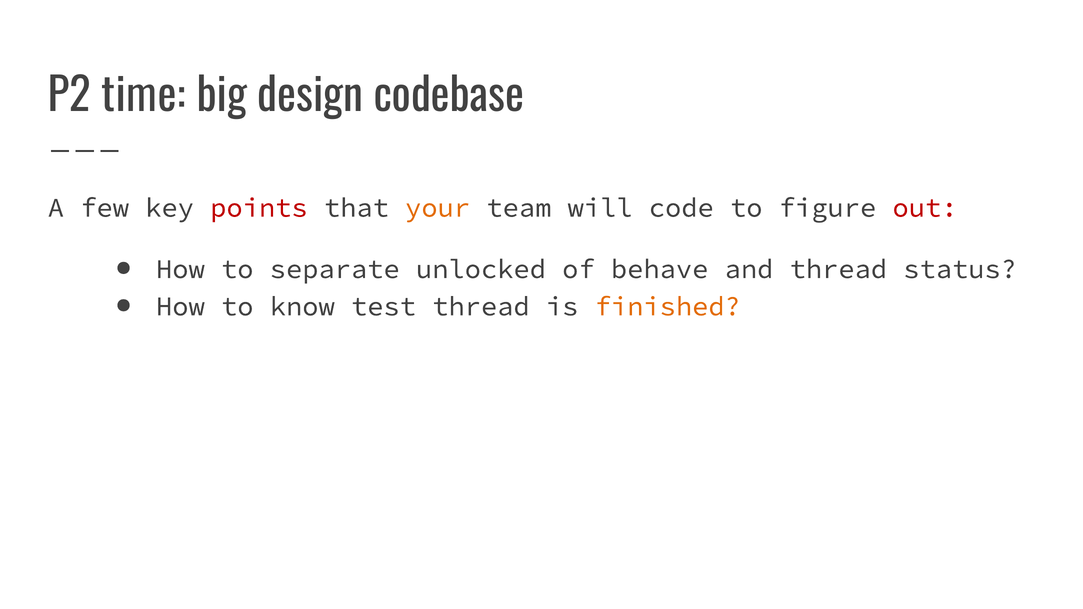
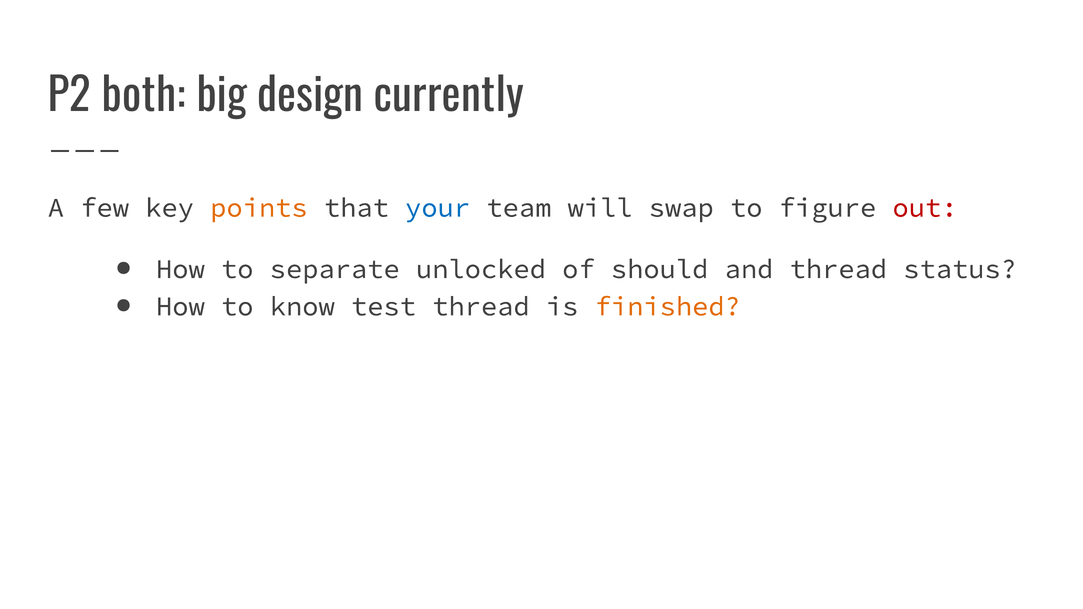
time: time -> both (144, 96)
codebase: codebase -> currently (449, 96)
points colour: red -> orange (259, 208)
your colour: orange -> blue (438, 208)
code: code -> swap (681, 208)
behave: behave -> should (660, 269)
